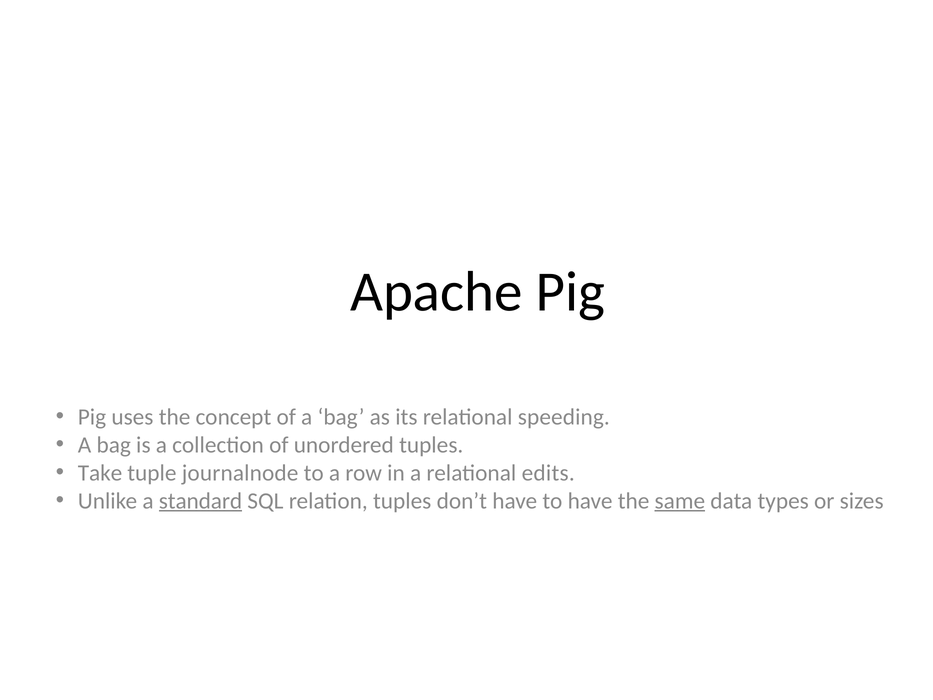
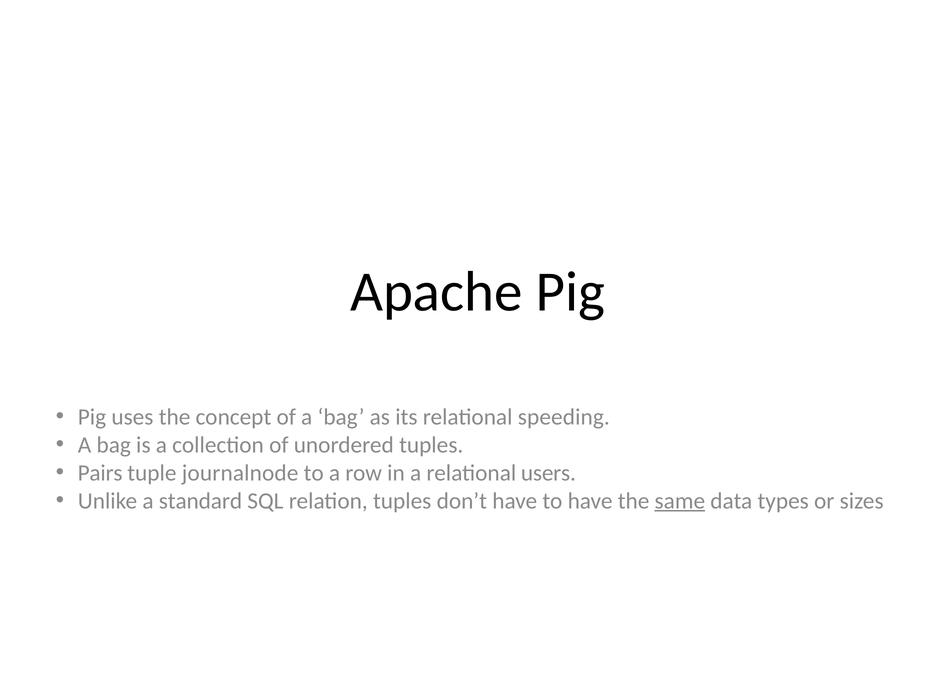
Take: Take -> Pairs (100, 473)
edits: edits -> users (548, 473)
standard underline: present -> none (200, 501)
